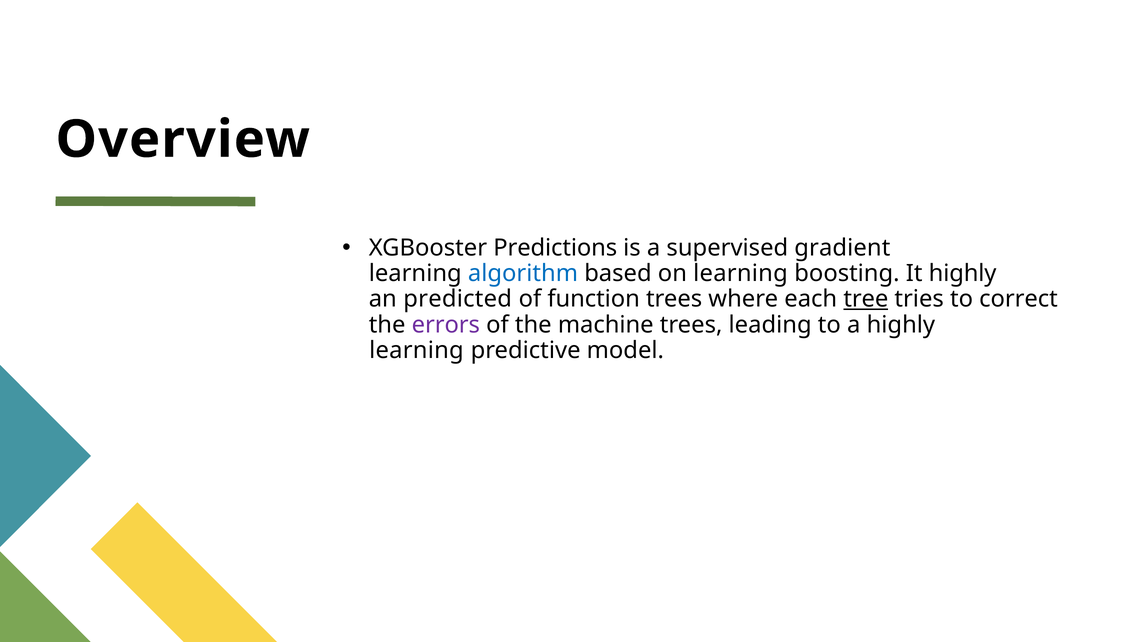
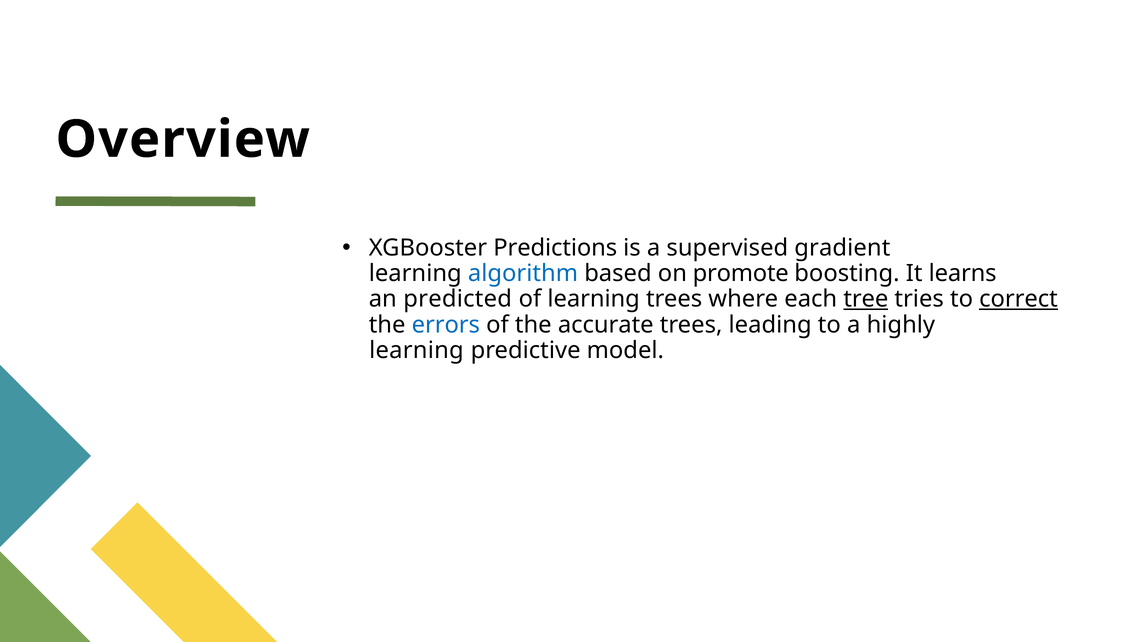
on learning: learning -> promote (741, 273)
It highly: highly -> learns (963, 273)
of function: function -> learning (594, 299)
correct underline: none -> present (1018, 299)
errors colour: purple -> blue (446, 325)
machine: machine -> accurate (606, 325)
